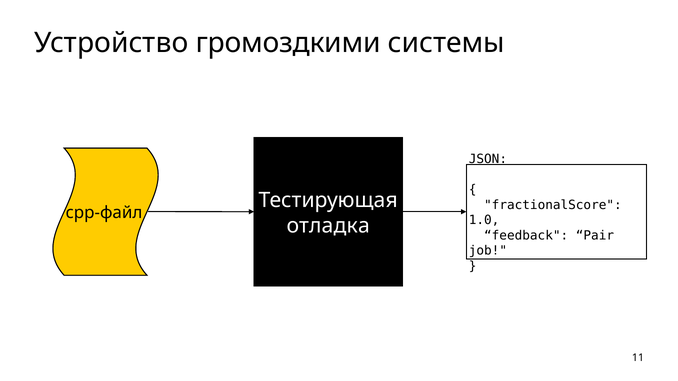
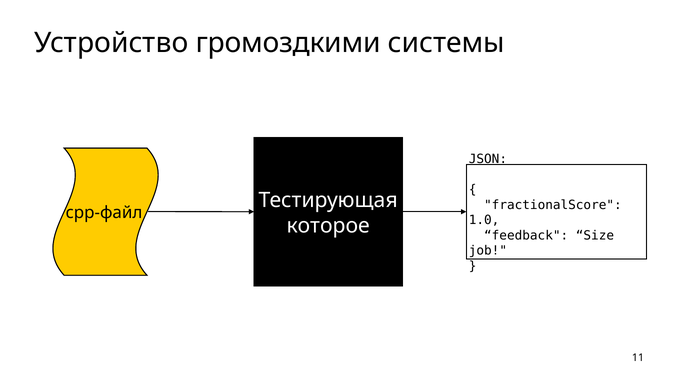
отладка: отладка -> которое (328, 226)
Pair: Pair -> Size (595, 236)
